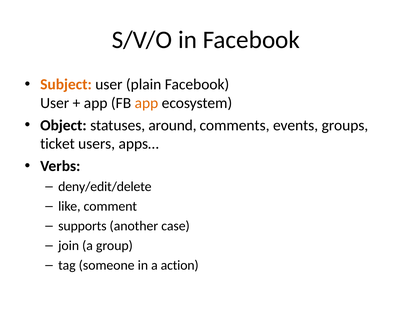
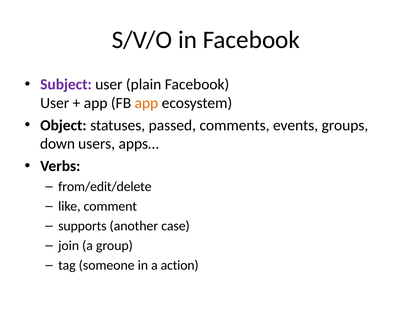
Subject colour: orange -> purple (66, 85)
around: around -> passed (172, 125)
ticket: ticket -> down (57, 144)
deny/edit/delete: deny/edit/delete -> from/edit/delete (105, 187)
